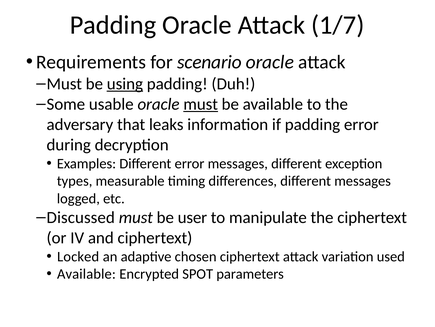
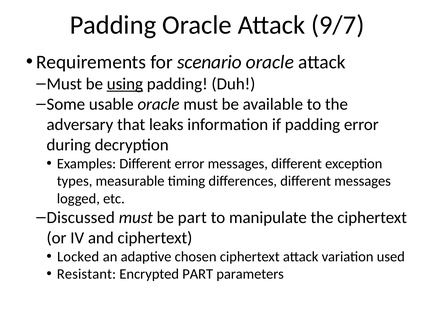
1/7: 1/7 -> 9/7 (338, 25)
must underline: present -> none (201, 104)
be user: user -> part (192, 217)
Available: Available -> Resistant (86, 274)
Encrypted SPOT: SPOT -> PART (198, 274)
